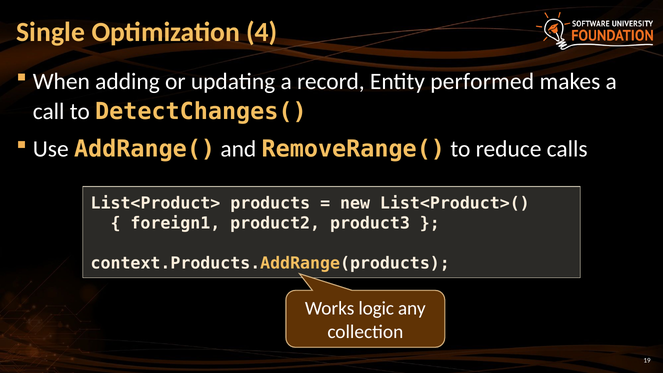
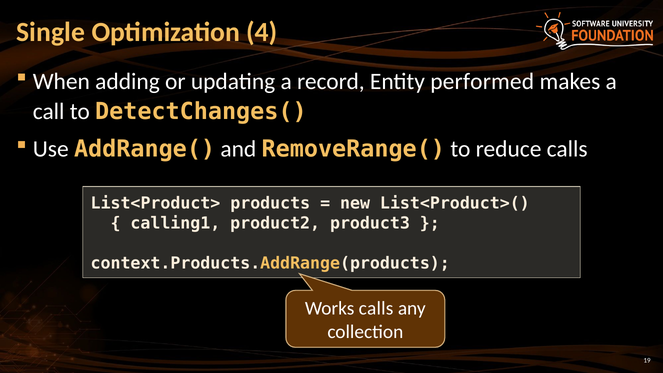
foreign1: foreign1 -> calling1 (175, 223)
Works logic: logic -> calls (376, 309)
